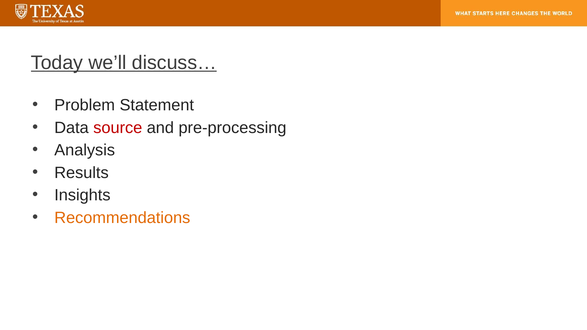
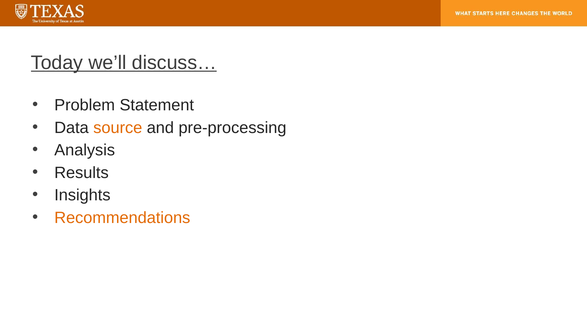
source colour: red -> orange (118, 128)
